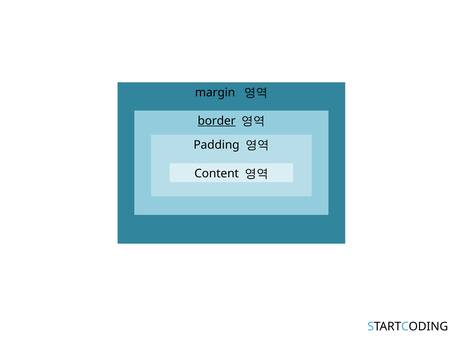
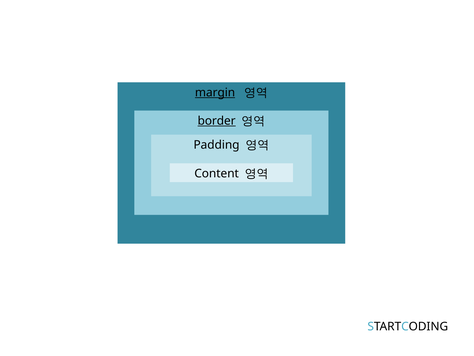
margin underline: none -> present (215, 92)
